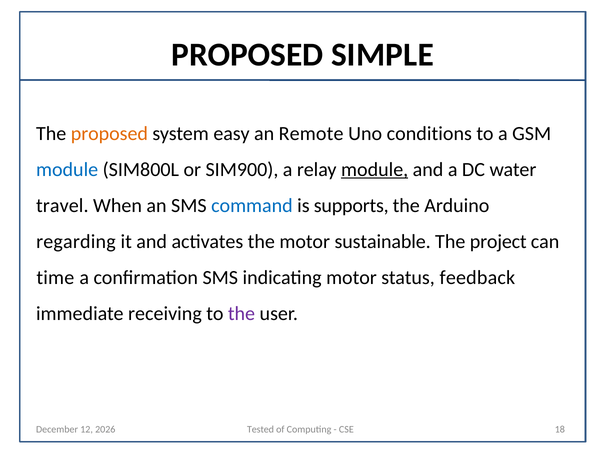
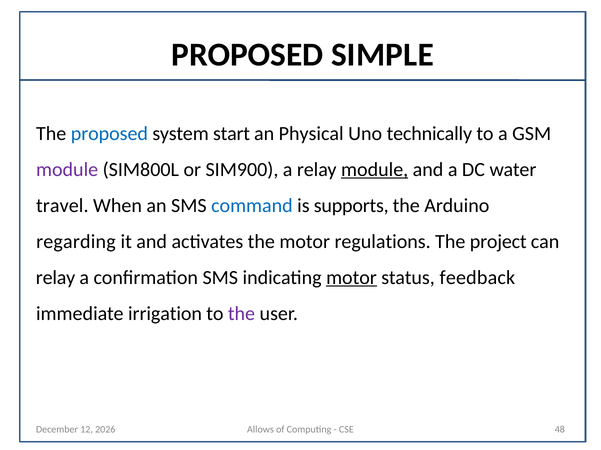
proposed colour: orange -> blue (109, 134)
easy: easy -> start (232, 134)
Remote: Remote -> Physical (311, 134)
conditions: conditions -> technically (429, 134)
module colour: blue -> purple (67, 170)
sustainable: sustainable -> regulations (383, 242)
time: time -> relay (56, 278)
motor underline: none -> present (351, 278)
receiving: receiving -> irrigation (165, 314)
Tested: Tested -> Allows (260, 430)
18: 18 -> 48 (560, 430)
